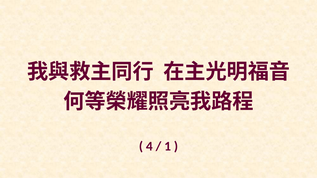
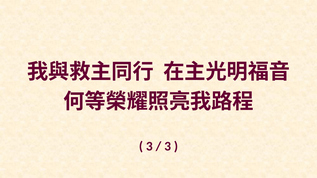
4: 4 -> 3 (149, 147)
1: 1 -> 3 (168, 147)
